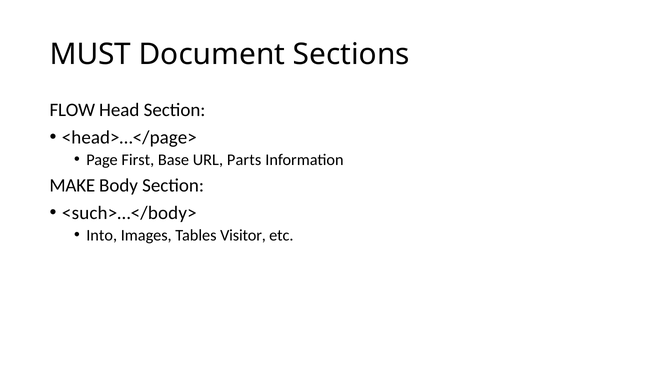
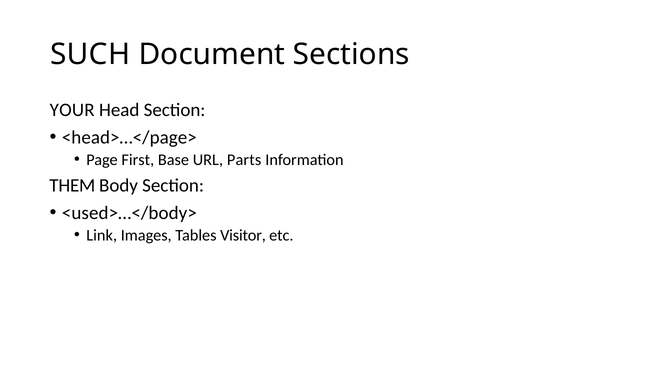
MUST: MUST -> SUCH (90, 55)
FLOW: FLOW -> YOUR (72, 110)
MAKE: MAKE -> THEM (72, 186)
<such>…</body>: <such>…</body> -> <used>…</body> (129, 213)
Into: Into -> Link (102, 235)
